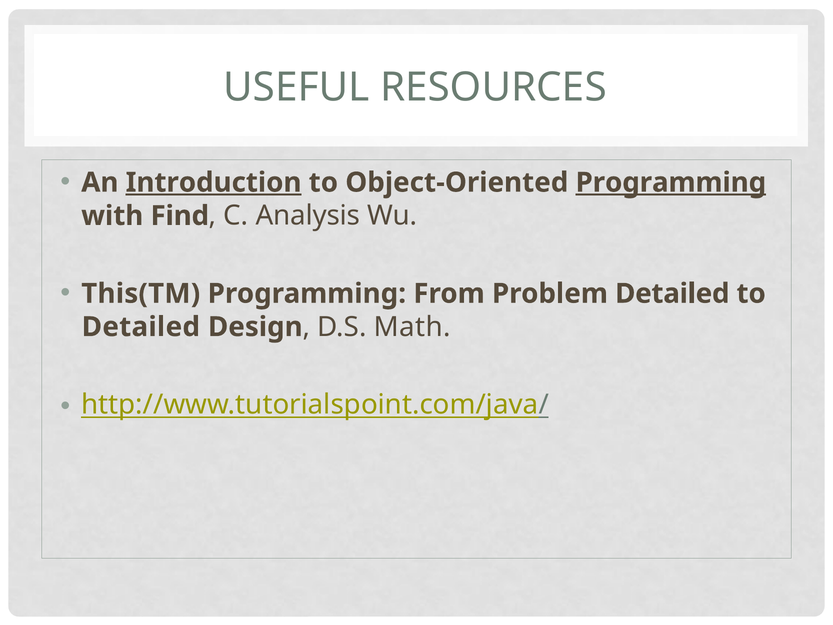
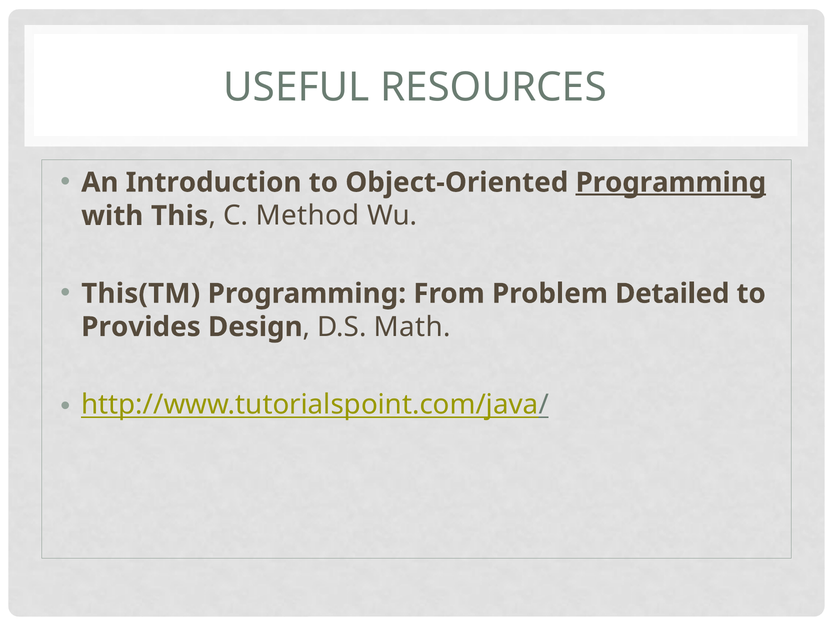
Introduction underline: present -> none (214, 182)
Find: Find -> This (180, 216)
Analysis: Analysis -> Method (308, 216)
Detailed: Detailed -> Provides (141, 327)
